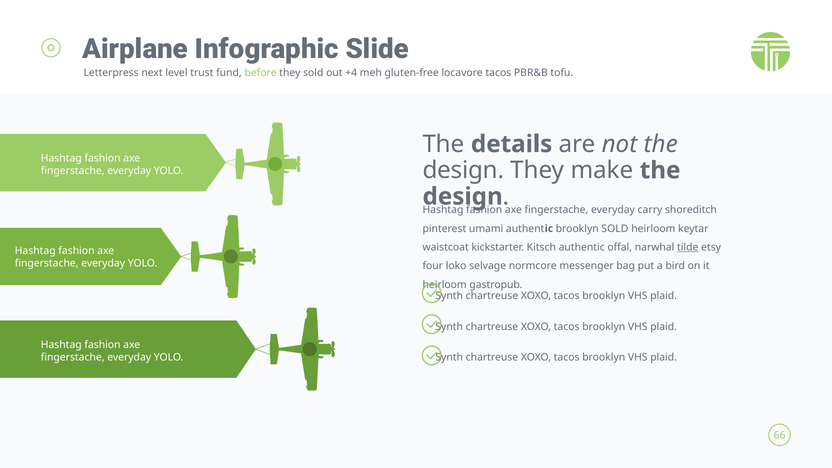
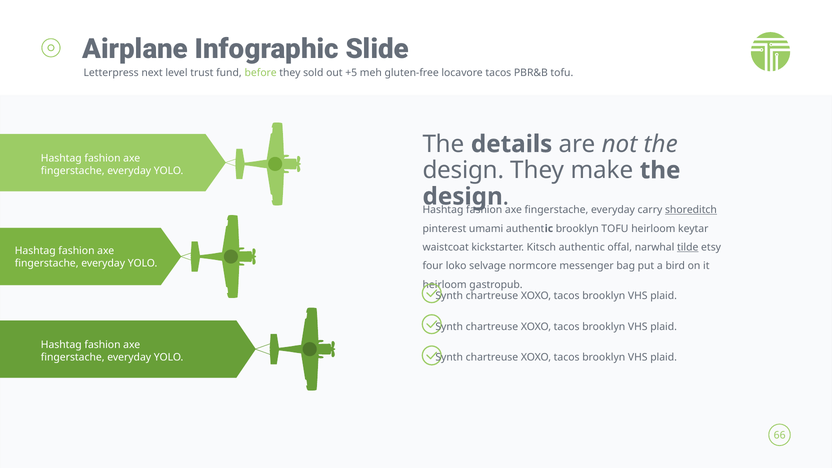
+4: +4 -> +5 (351, 73)
shoreditch underline: none -> present (691, 210)
brooklyn SOLD: SOLD -> TOFU (615, 229)
